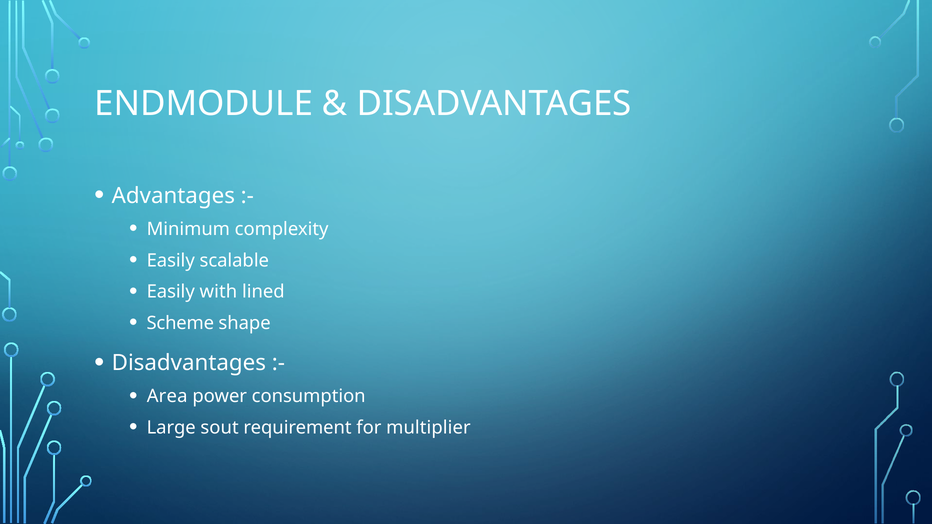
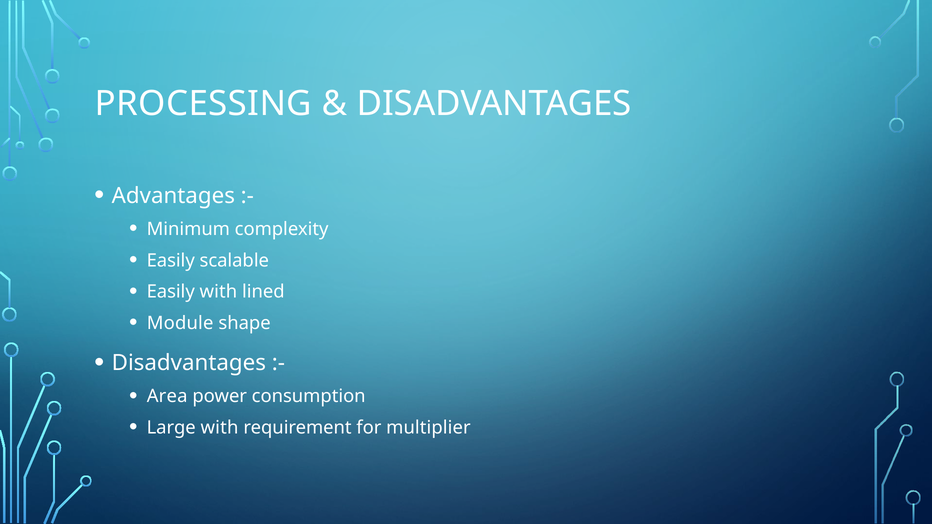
ENDMODULE: ENDMODULE -> PROCESSING (203, 104)
Scheme: Scheme -> Module (180, 323)
Large sout: sout -> with (219, 428)
